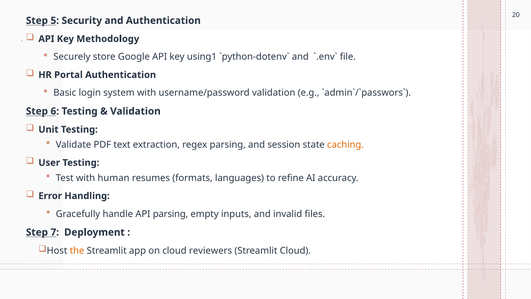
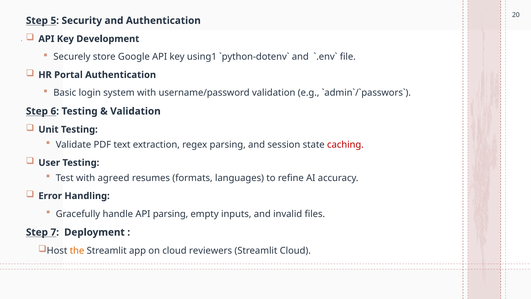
Methodology: Methodology -> Development (108, 39)
caching colour: orange -> red (345, 145)
human: human -> agreed (114, 178)
